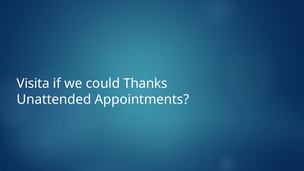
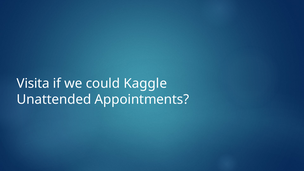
Thanks: Thanks -> Kaggle (145, 83)
